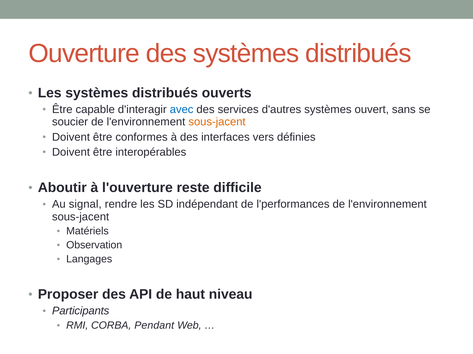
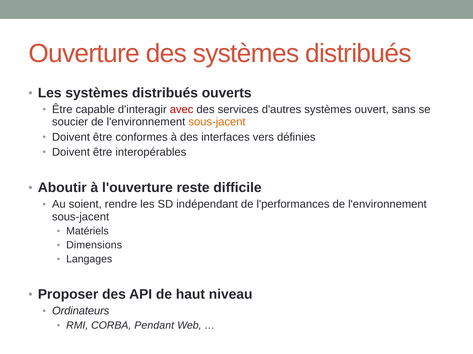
avec colour: blue -> red (182, 110)
signal: signal -> soient (85, 205)
Observation: Observation -> Dimensions (94, 246)
Participants: Participants -> Ordinateurs (81, 312)
